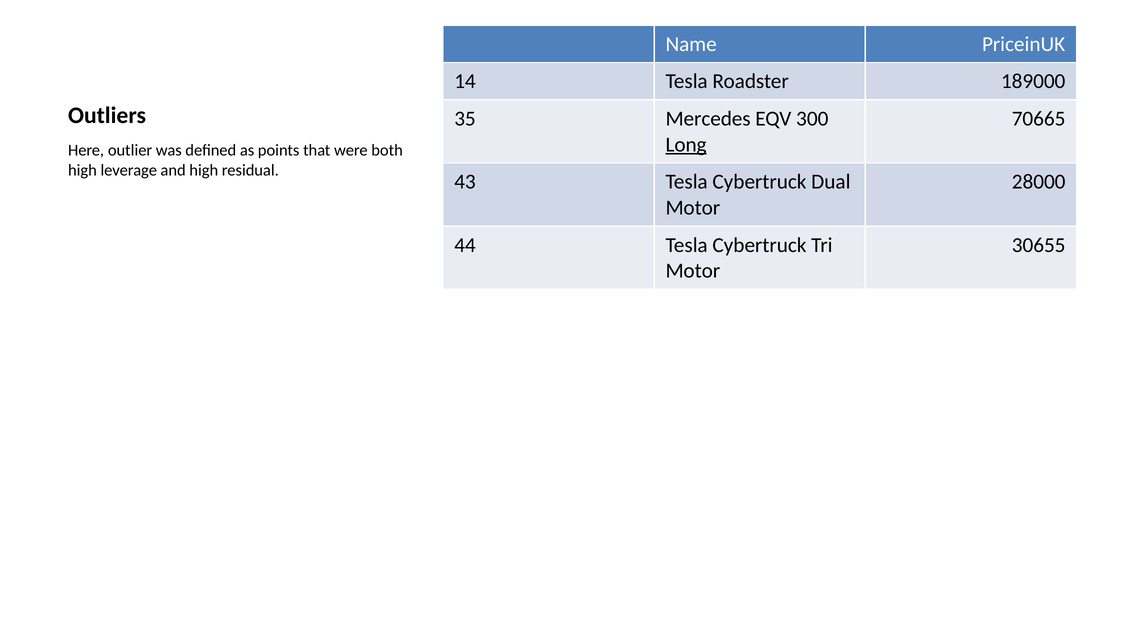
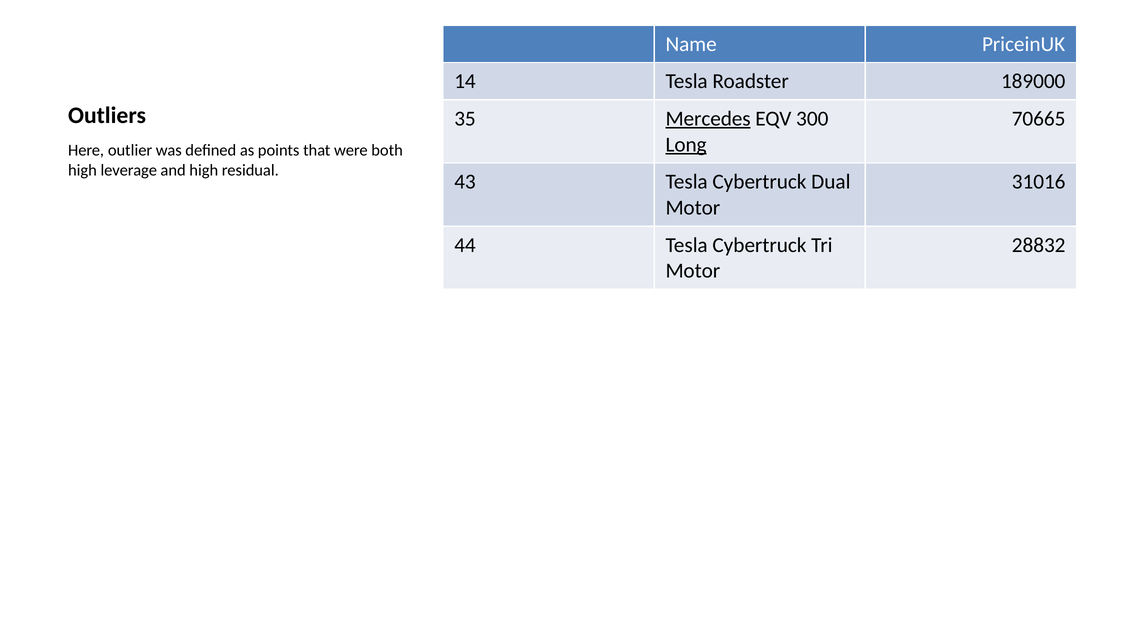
Mercedes underline: none -> present (708, 119)
28000: 28000 -> 31016 (1039, 182)
30655: 30655 -> 28832 (1039, 245)
